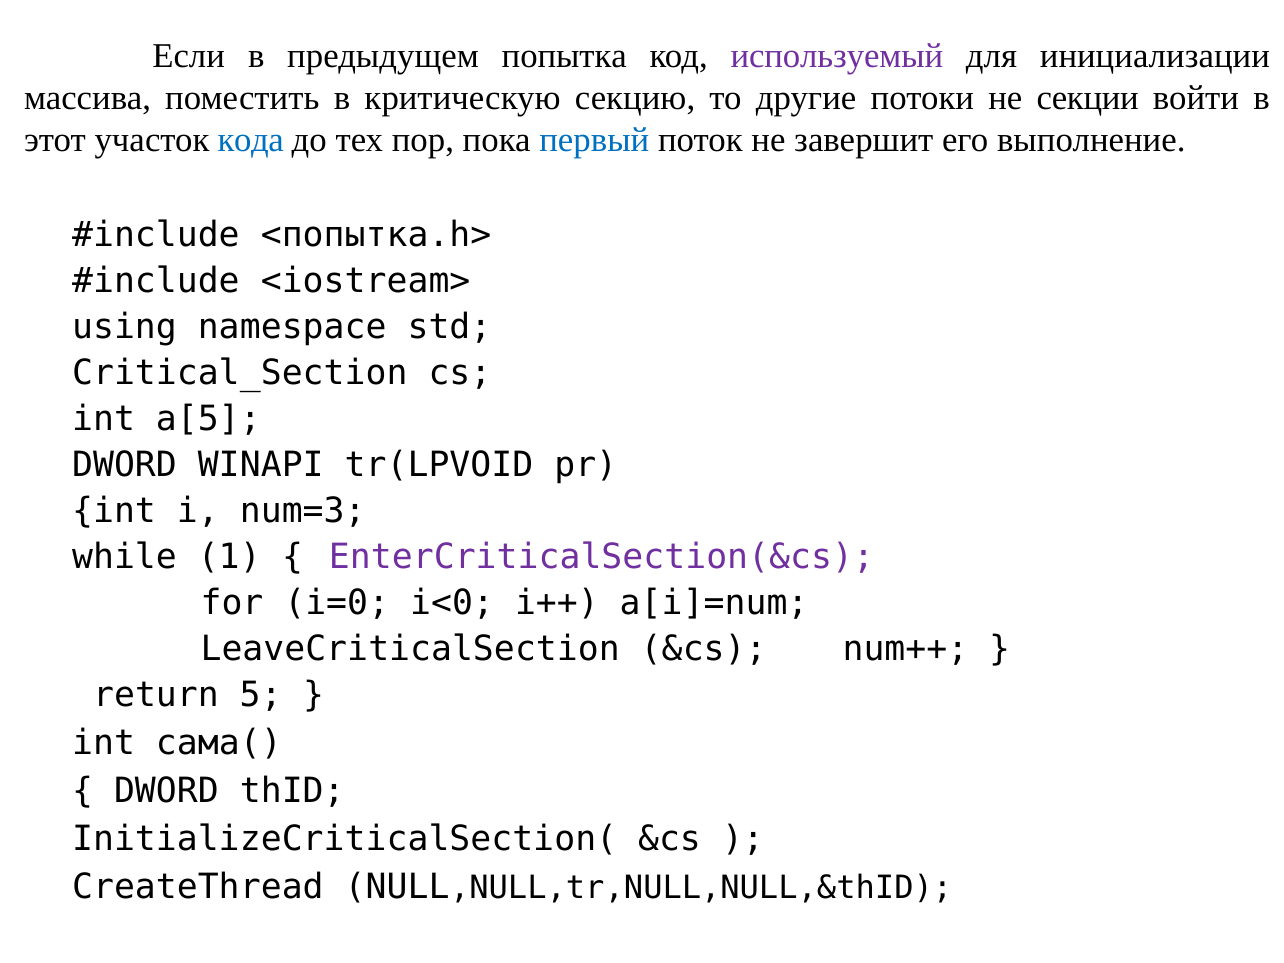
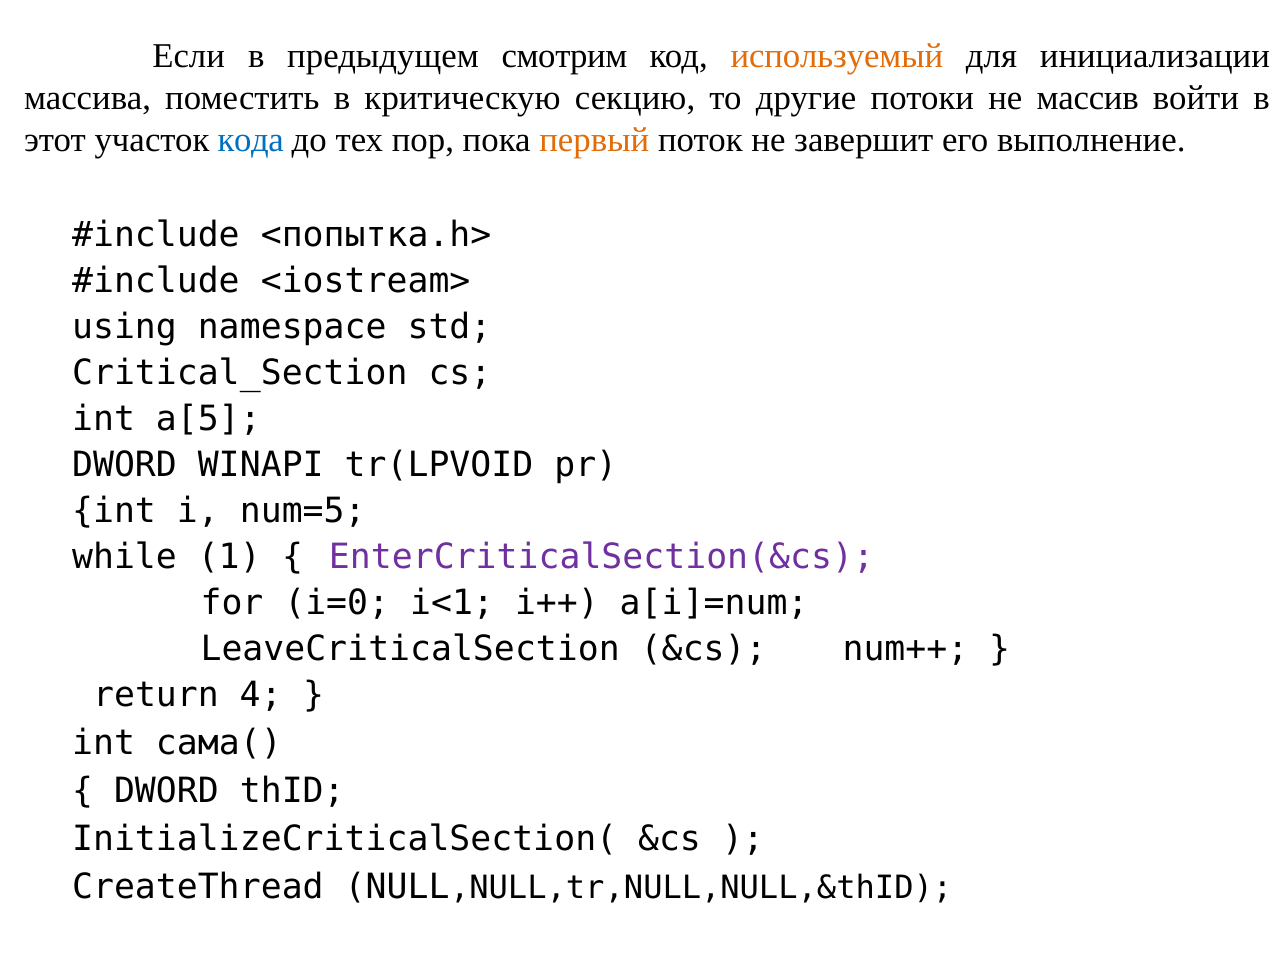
попытка: попытка -> смотрим (564, 56)
используемый colour: purple -> orange (837, 56)
секции: секции -> массив (1088, 98)
первый colour: blue -> orange (594, 140)
num=3: num=3 -> num=5 (303, 511)
i<0: i<0 -> i<1 (452, 603)
5: 5 -> 4 (261, 695)
